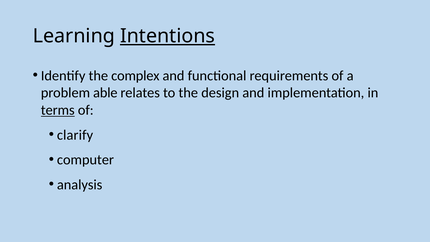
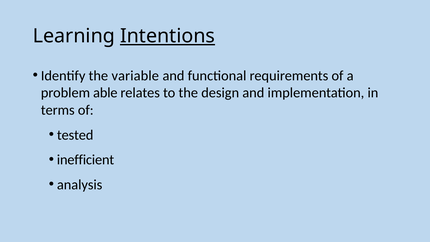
complex: complex -> variable (135, 76)
terms underline: present -> none (58, 110)
clarify: clarify -> tested (75, 135)
computer: computer -> inefficient (86, 160)
